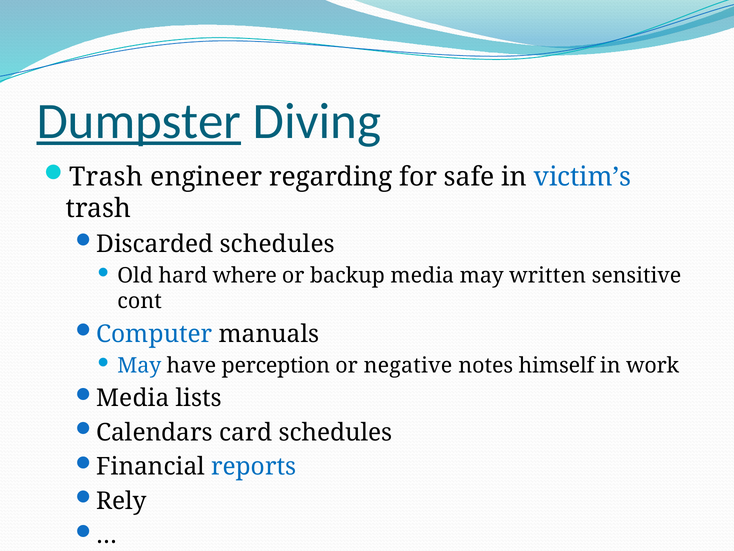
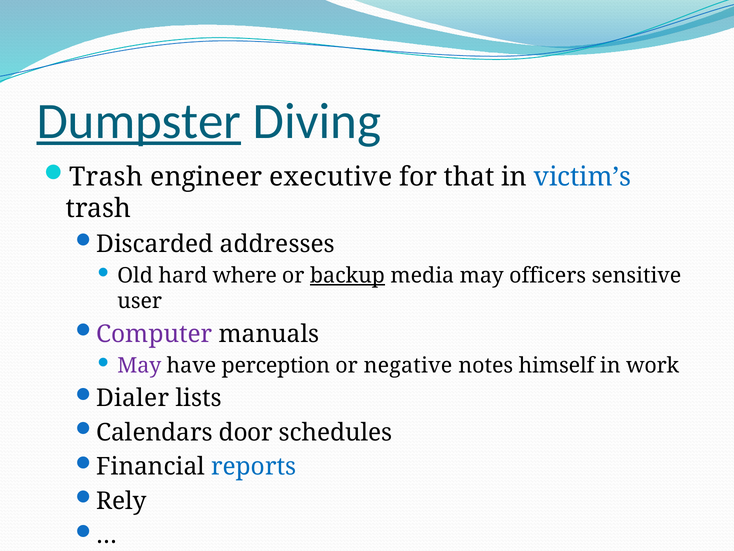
regarding: regarding -> executive (331, 177)
safe: safe -> that (469, 177)
Discarded schedules: schedules -> addresses (277, 244)
backup underline: none -> present (347, 275)
written: written -> officers (548, 275)
cont: cont -> user (140, 301)
Computer colour: blue -> purple (154, 334)
May colour: blue -> purple (139, 365)
Media: Media -> Dialer (133, 398)
card: card -> door (246, 432)
